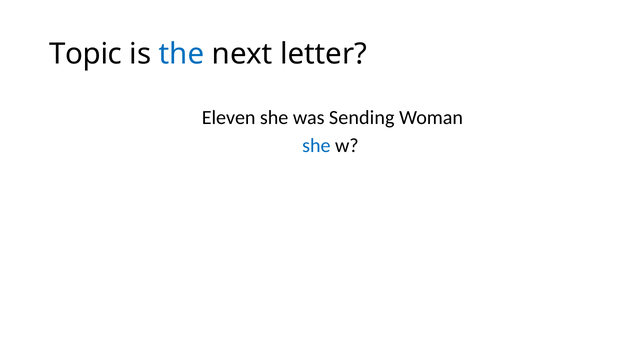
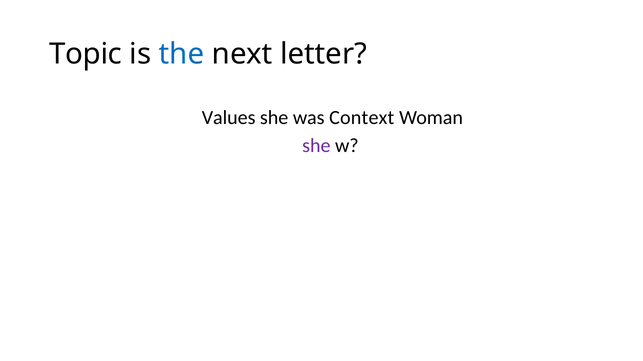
Eleven: Eleven -> Values (229, 118)
Sending: Sending -> Context (362, 118)
she colour: blue -> purple (316, 146)
